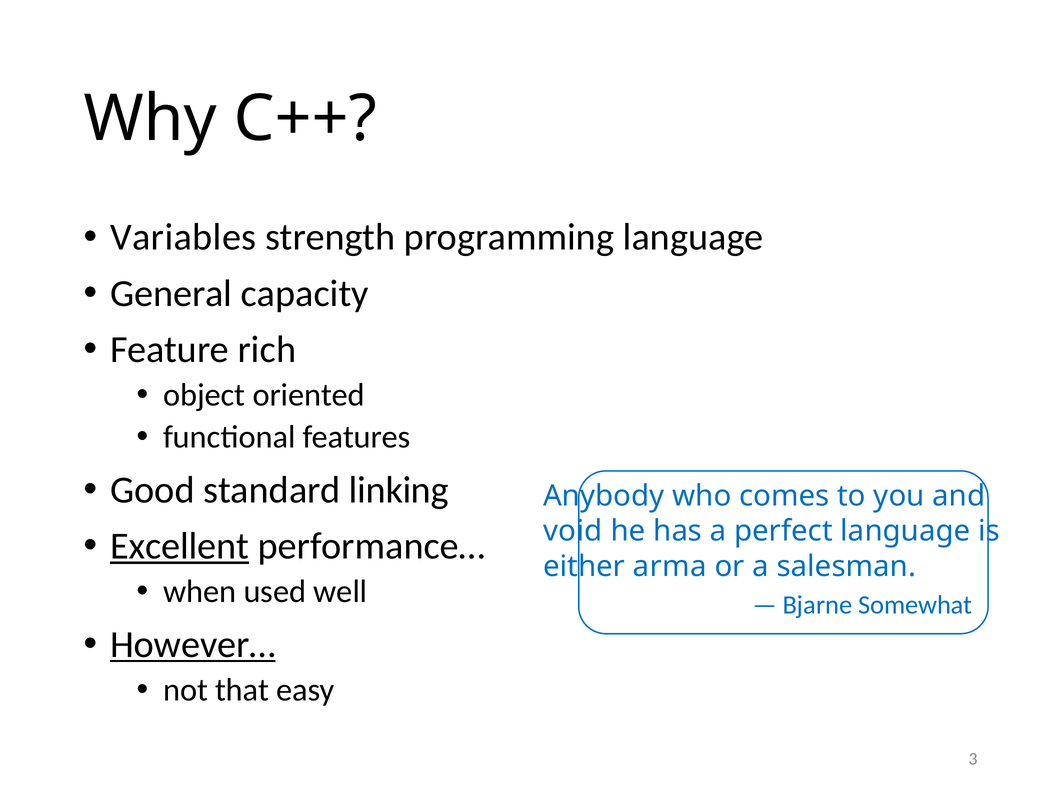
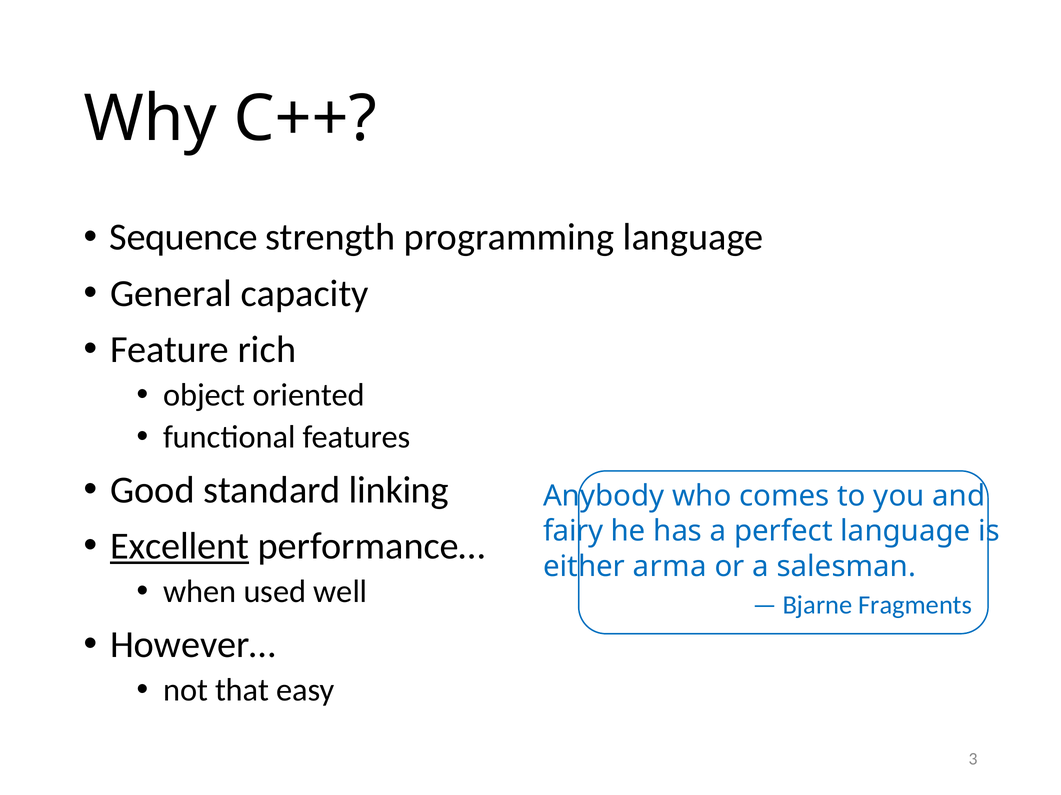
Variables: Variables -> Sequence (184, 238)
void: void -> fairy (573, 532)
Somewhat: Somewhat -> Fragments (915, 606)
However… underline: present -> none (193, 645)
